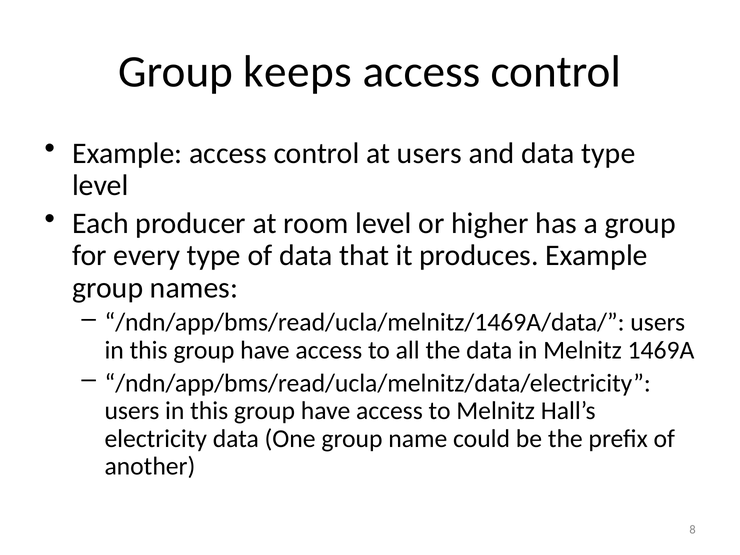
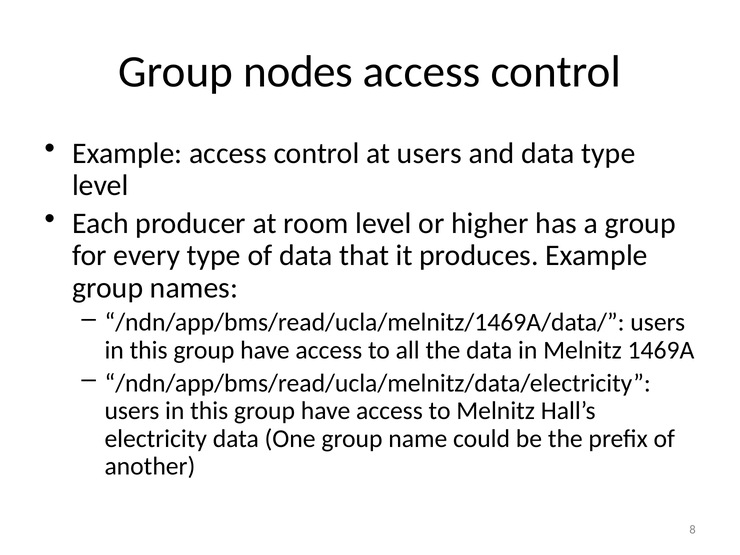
keeps: keeps -> nodes (298, 72)
